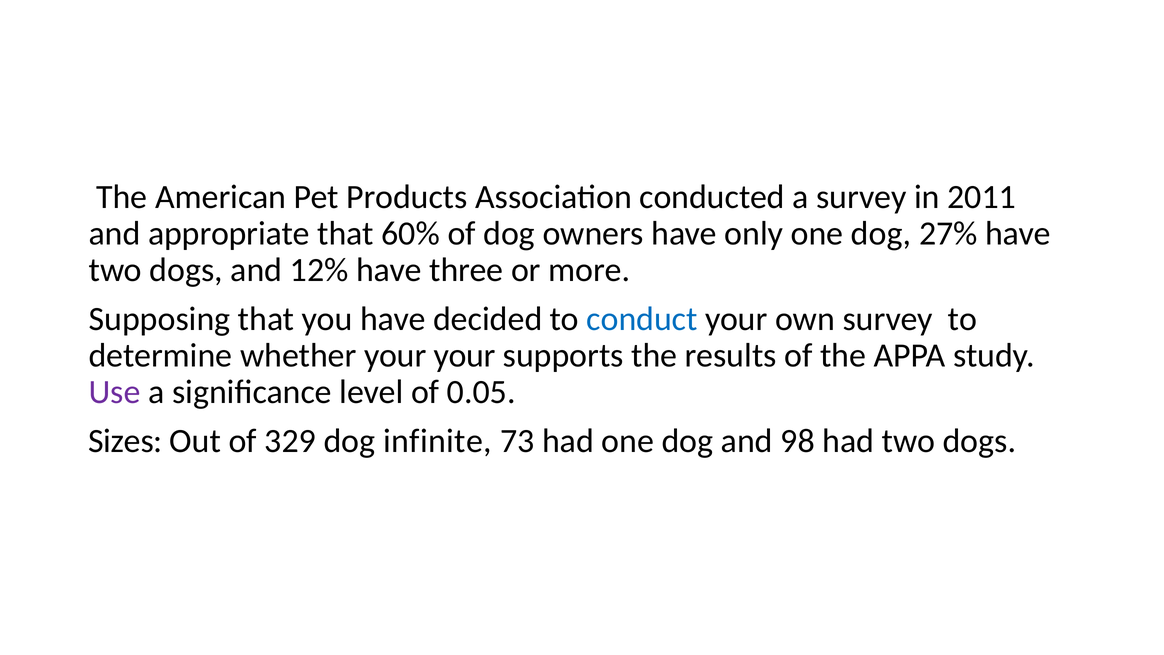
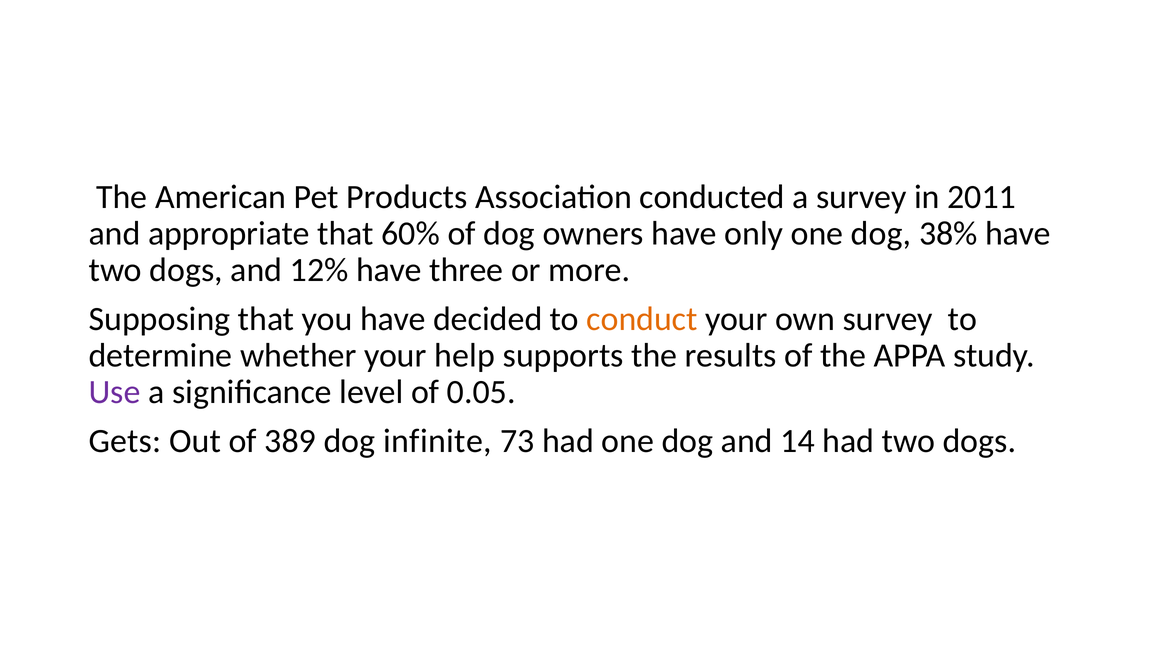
27%: 27% -> 38% (948, 233)
conduct colour: blue -> orange (642, 319)
your your: your -> help (465, 355)
Sizes: Sizes -> Gets (125, 441)
329: 329 -> 389 (290, 441)
98: 98 -> 14 (798, 441)
